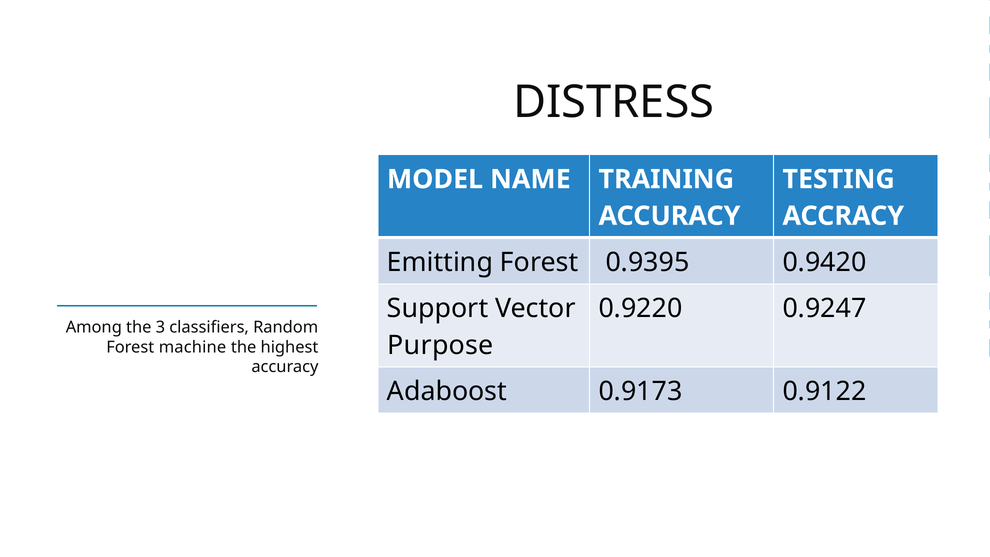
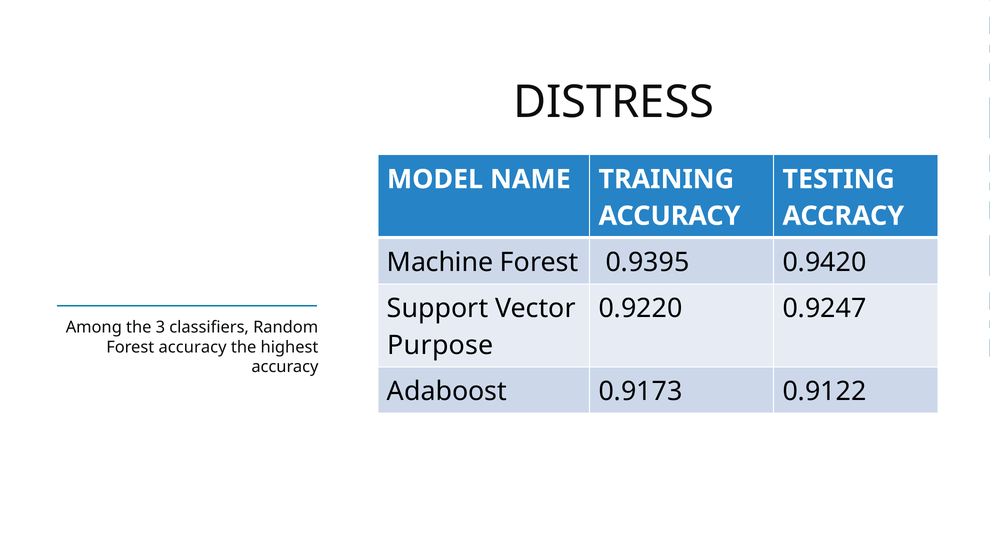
Emitting: Emitting -> Machine (440, 262)
Forest machine: machine -> accuracy (193, 347)
